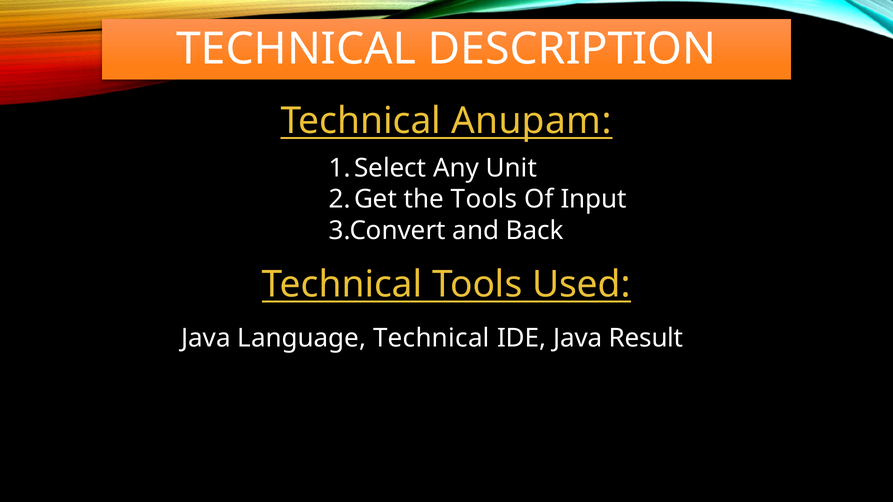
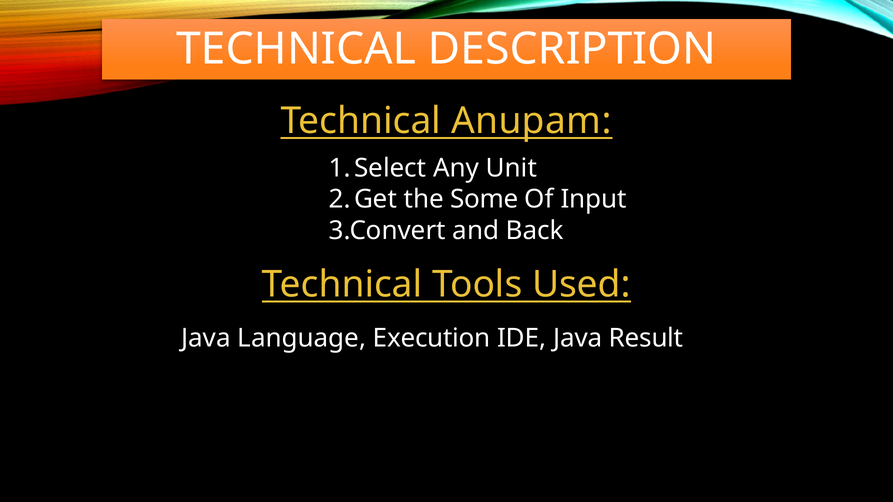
the Tools: Tools -> Some (484, 199)
Language Technical: Technical -> Execution (432, 338)
